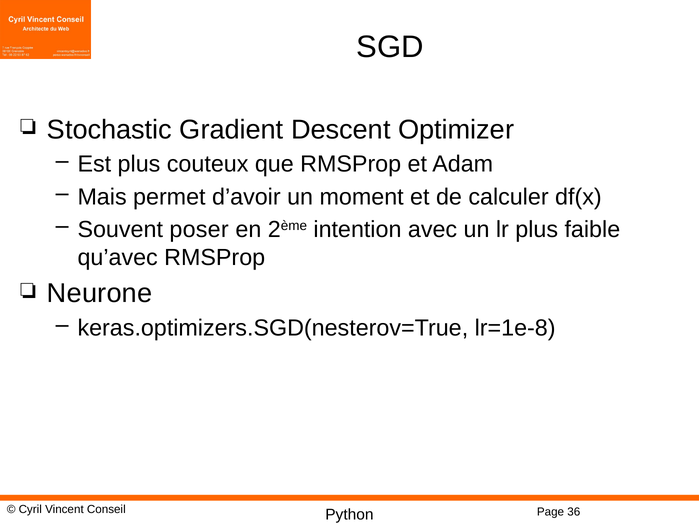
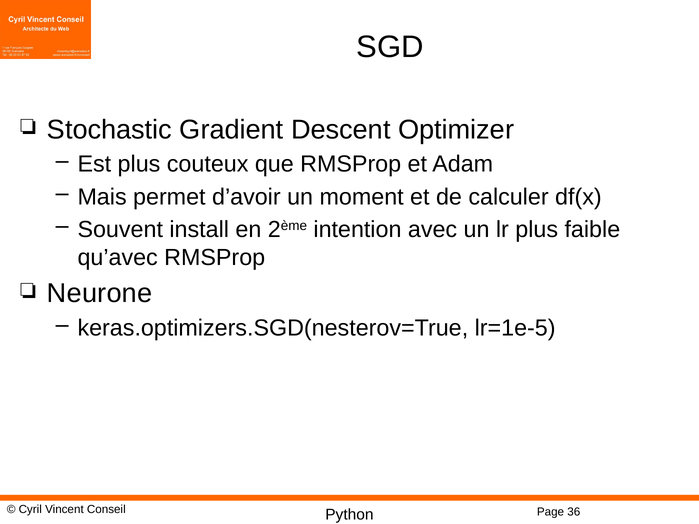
poser: poser -> install (199, 230)
lr=1e-8: lr=1e-8 -> lr=1e-5 (515, 328)
